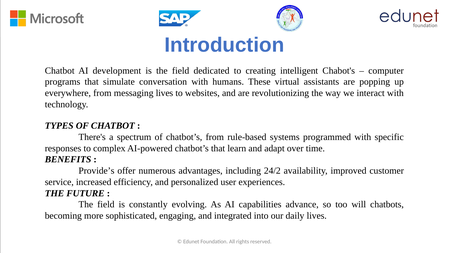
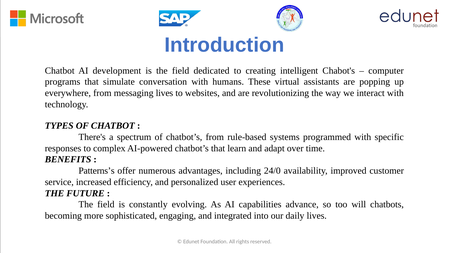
Provide’s: Provide’s -> Patterns’s (97, 170)
24/2: 24/2 -> 24/0 (272, 170)
